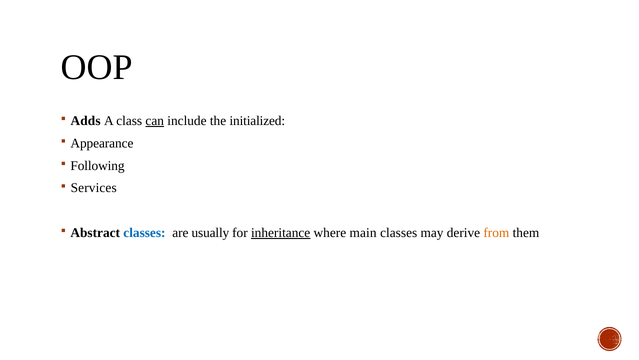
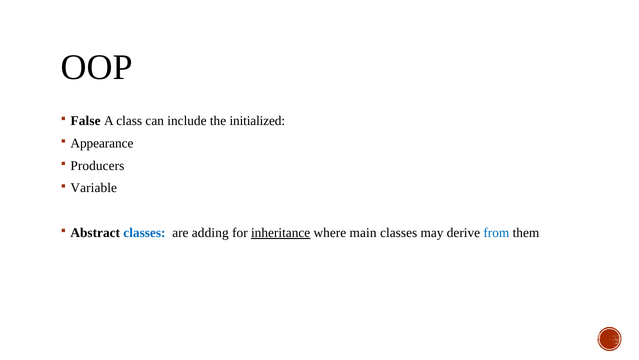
Adds: Adds -> False (86, 121)
can underline: present -> none (155, 121)
Following: Following -> Producers (97, 165)
Services: Services -> Variable (94, 188)
usually: usually -> adding (210, 232)
from colour: orange -> blue (496, 232)
